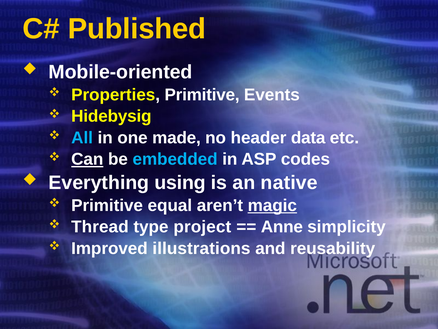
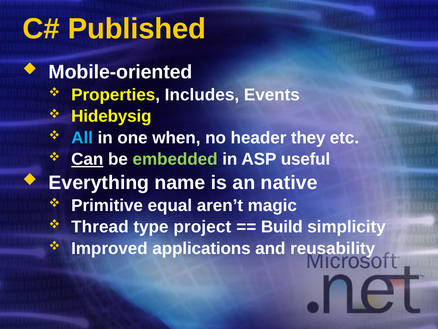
Properties Primitive: Primitive -> Includes (202, 95)
made: made -> when (176, 138)
data: data -> they (308, 138)
embedded colour: light blue -> light green (175, 159)
codes: codes -> useful (305, 159)
using: using -> name (180, 182)
magic underline: present -> none (272, 205)
Anne: Anne -> Build (282, 227)
illustrations: illustrations -> applications (202, 248)
